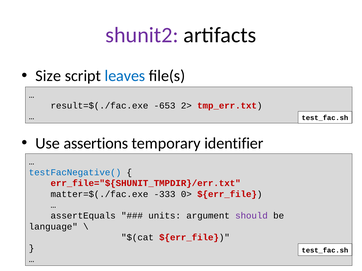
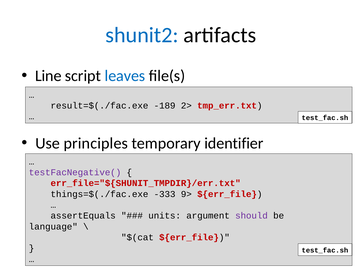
shunit2 colour: purple -> blue (142, 35)
Size: Size -> Line (48, 76)
-653: -653 -> -189 (165, 106)
assertions: assertions -> principles (96, 144)
testFacNegative( colour: blue -> purple (75, 173)
matter=$(./fac.exe: matter=$(./fac.exe -> things=$(./fac.exe (99, 194)
0>: 0> -> 9> (186, 194)
